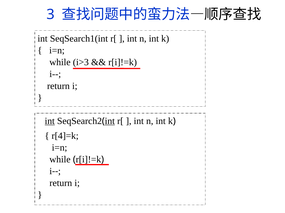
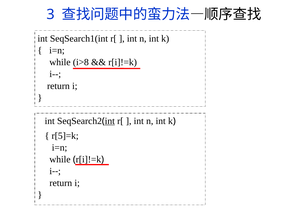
i>3: i>3 -> i>8 (81, 62)
int underline: present -> none (50, 121)
r[4]=k: r[4]=k -> r[5]=k (65, 136)
